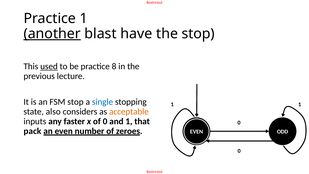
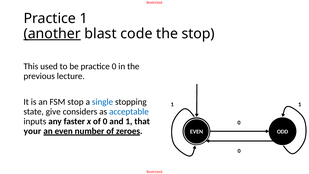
have: have -> code (136, 34)
used underline: present -> none (49, 66)
practice 8: 8 -> 0 (114, 66)
also: also -> give (53, 112)
acceptable colour: orange -> blue (129, 112)
pack: pack -> your (32, 131)
